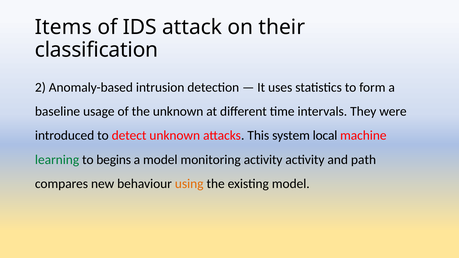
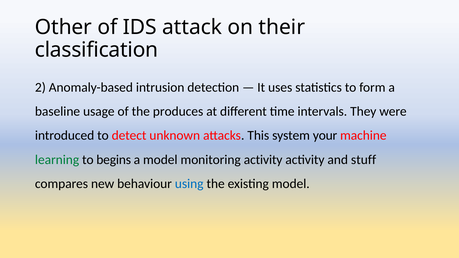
Items: Items -> Other (64, 27)
the unknown: unknown -> produces (178, 112)
local: local -> your (325, 136)
path: path -> stuff (364, 160)
using colour: orange -> blue (189, 184)
